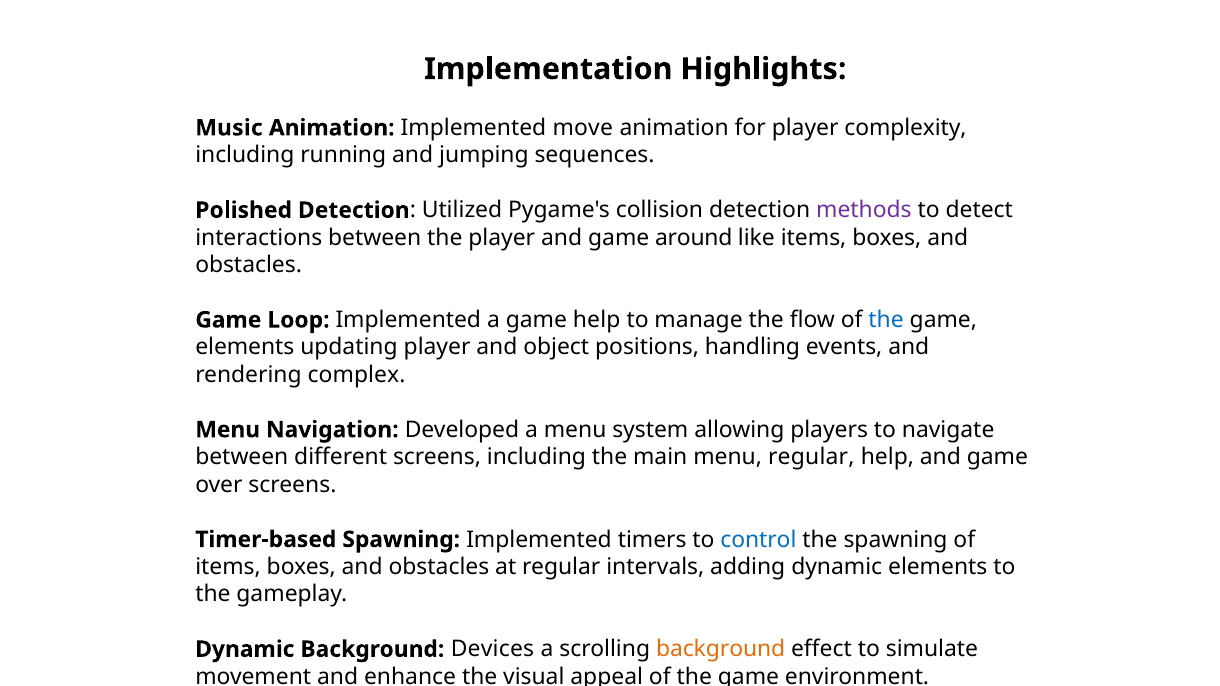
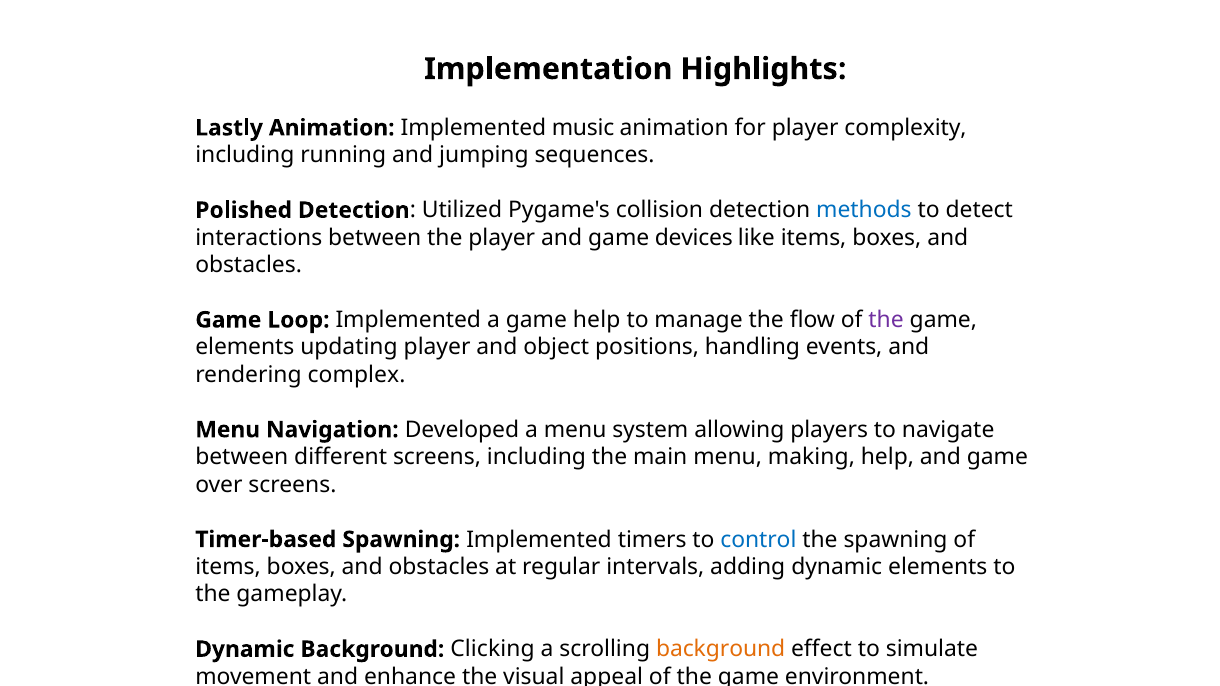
Music: Music -> Lastly (229, 128)
move: move -> music (583, 128)
methods colour: purple -> blue (864, 210)
around: around -> devices (694, 238)
the colour: blue -> purple (886, 320)
menu regular: regular -> making (811, 457)
Devices: Devices -> Clicking (493, 649)
